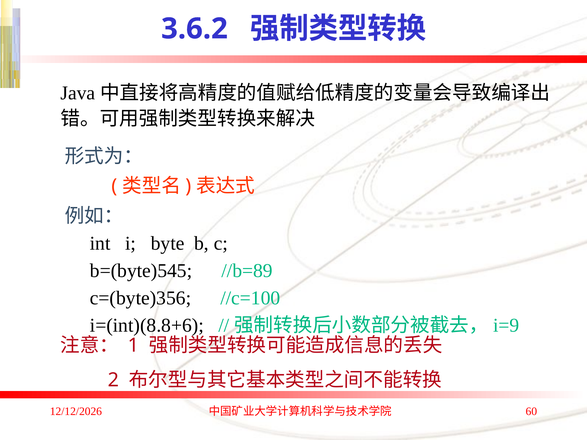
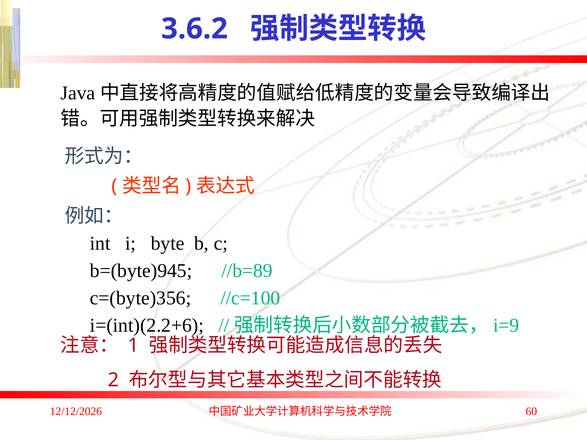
b=(byte)545: b=(byte)545 -> b=(byte)945 (141, 271)
i=(int)(8.8+6: i=(int)(8.8+6 -> i=(int)(2.2+6 (147, 326)
